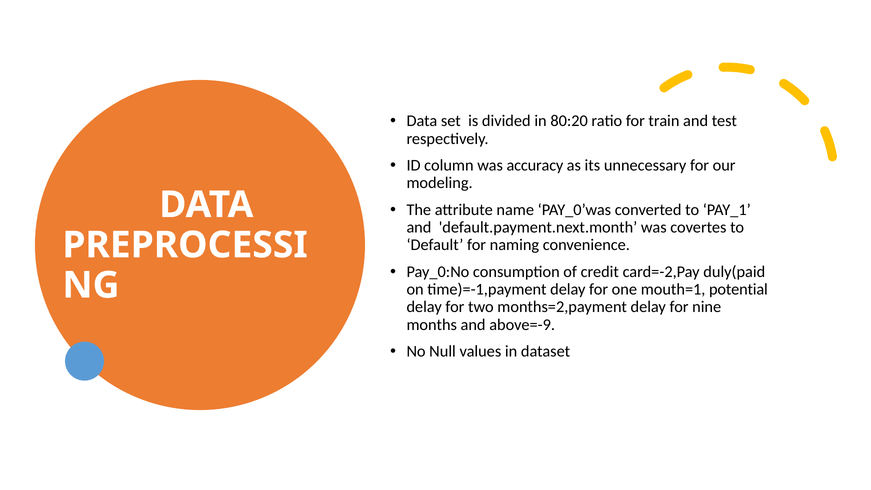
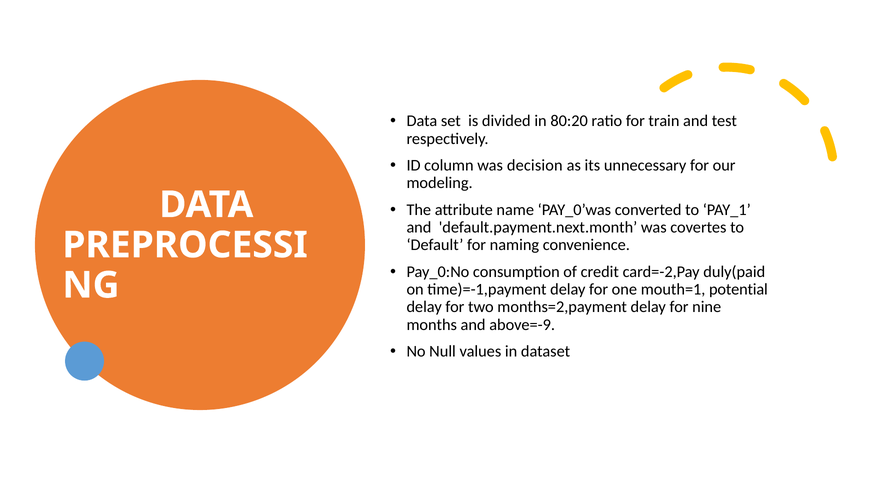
accuracy: accuracy -> decision (535, 165)
